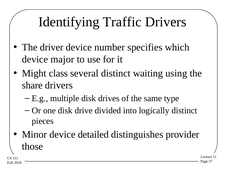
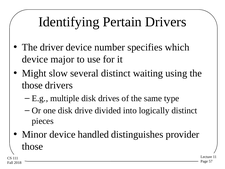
Traffic: Traffic -> Pertain (122, 22)
class: class -> slow (58, 73)
share: share -> those (32, 85)
detailed: detailed -> handled (93, 134)
